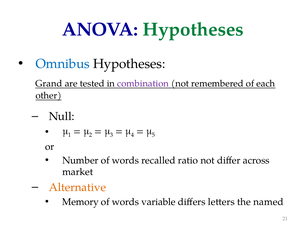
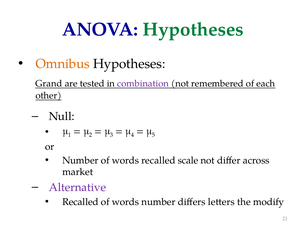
Omnibus colour: blue -> orange (63, 64)
ratio: ratio -> scale (188, 161)
Alternative colour: orange -> purple (78, 188)
Memory: Memory -> Recalled (80, 202)
words variable: variable -> number (158, 202)
named: named -> modify (269, 202)
